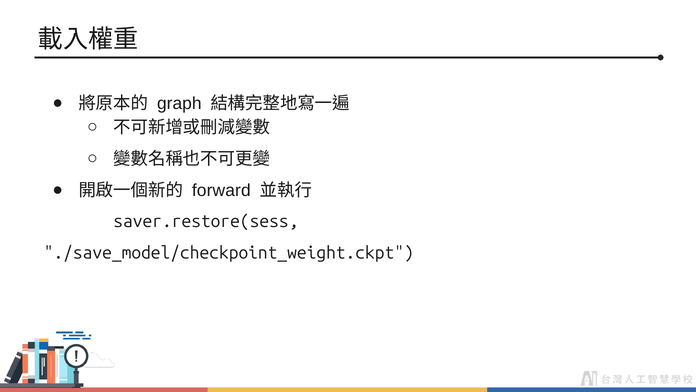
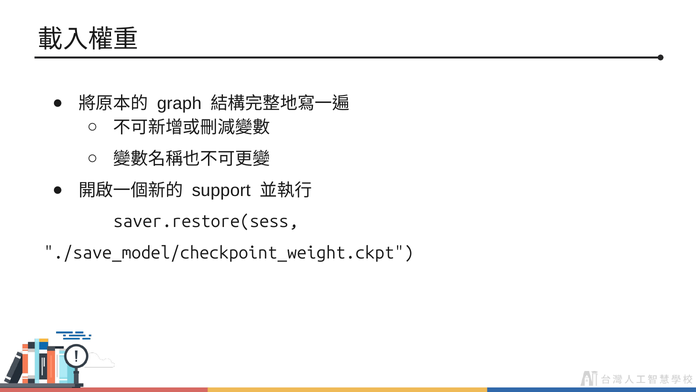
forward: forward -> support (221, 190)
